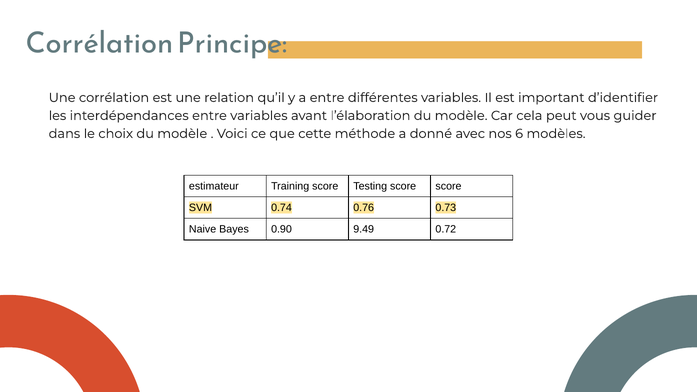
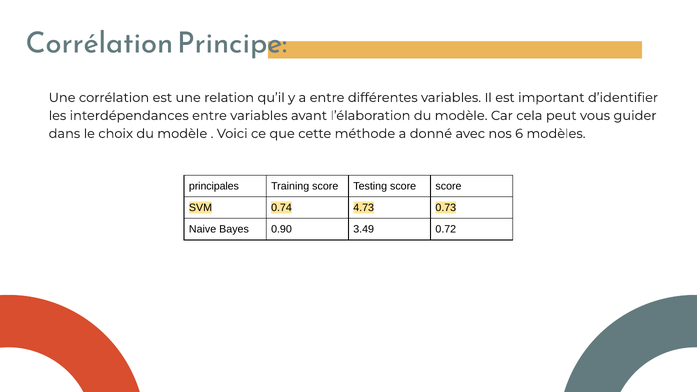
estimateur: estimateur -> principales (214, 186)
0.76: 0.76 -> 4.73 (364, 208)
9.49: 9.49 -> 3.49 (364, 229)
